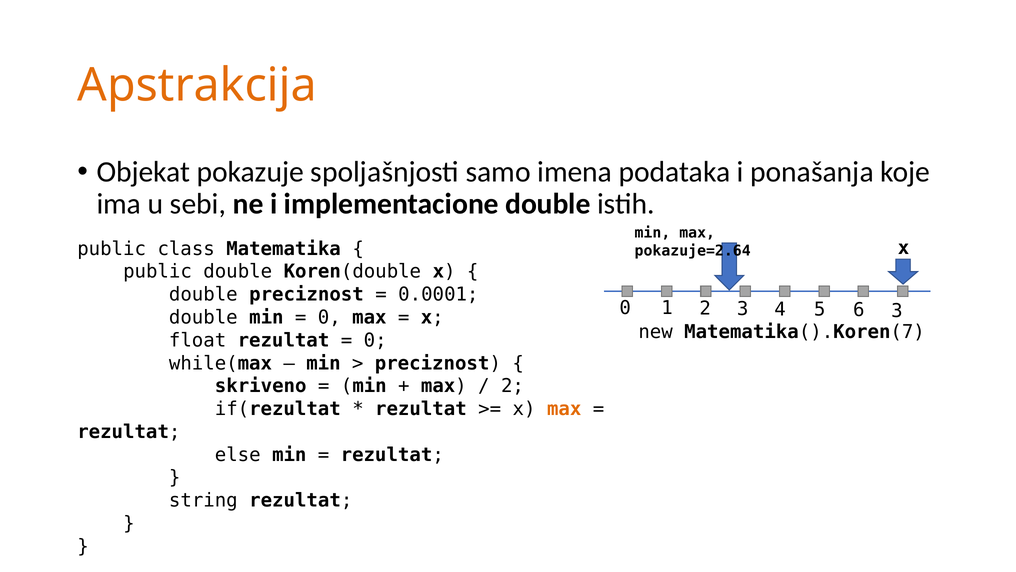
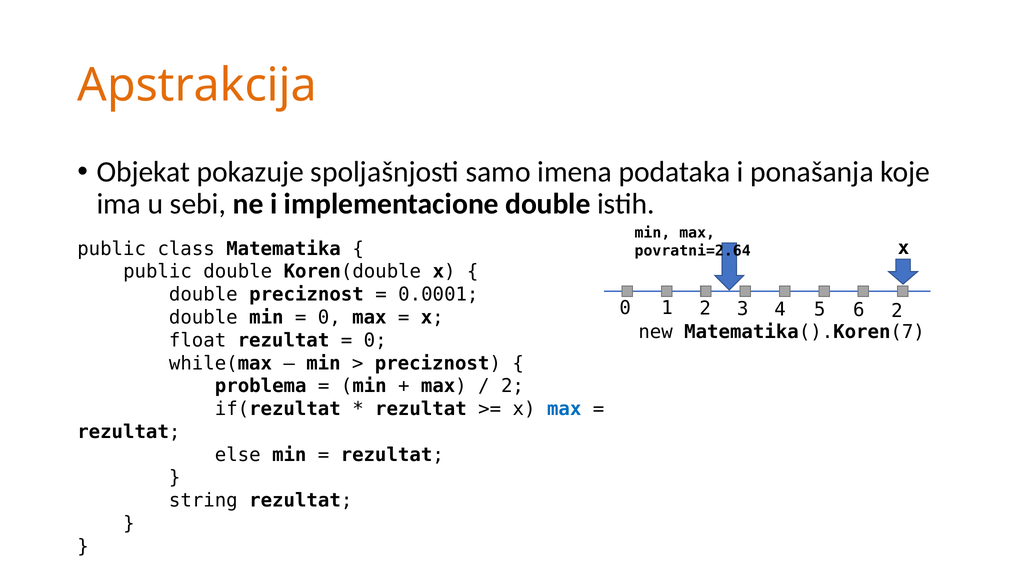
pokazuje=2.64: pokazuje=2.64 -> povratni=2.64 (693, 251)
6 3: 3 -> 2 (897, 311)
skriveno: skriveno -> problema (261, 386)
max colour: orange -> blue (564, 409)
